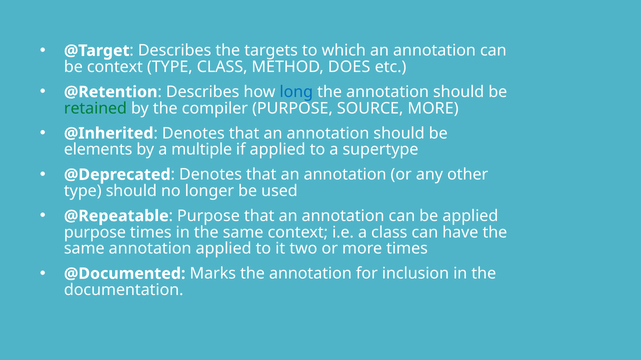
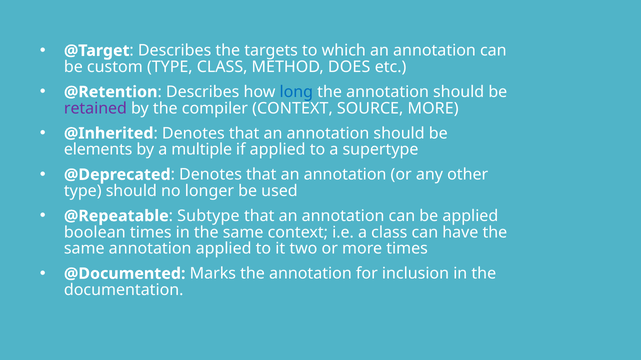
be context: context -> custom (115, 67)
retained colour: green -> purple (95, 108)
compiler PURPOSE: PURPOSE -> CONTEXT (292, 108)
Purpose: Purpose -> Subtype (208, 216)
purpose: purpose -> boolean (95, 233)
